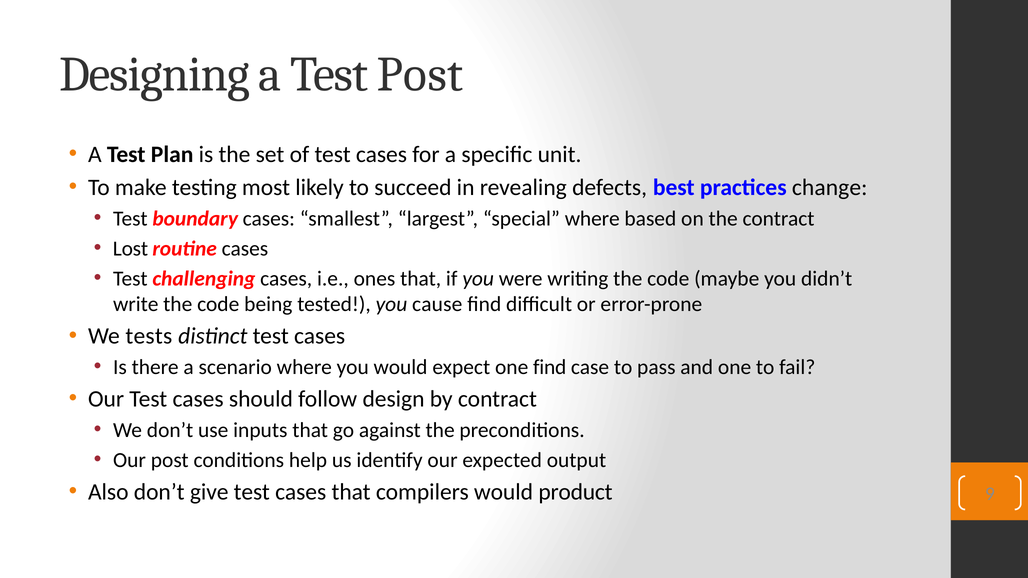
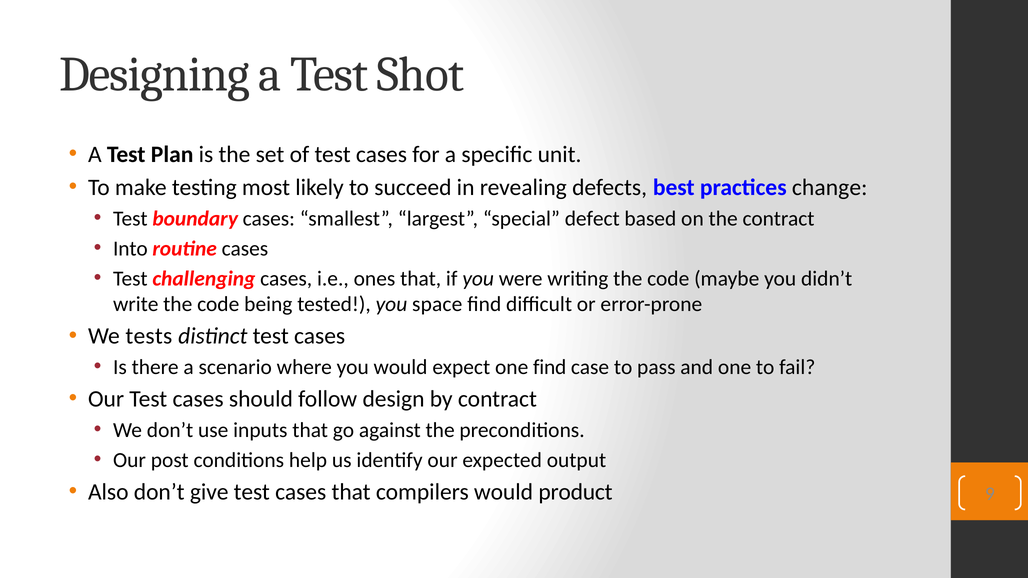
Test Post: Post -> Shot (421, 75)
special where: where -> defect (592, 219)
Lost: Lost -> Into (130, 249)
cause: cause -> space (437, 304)
